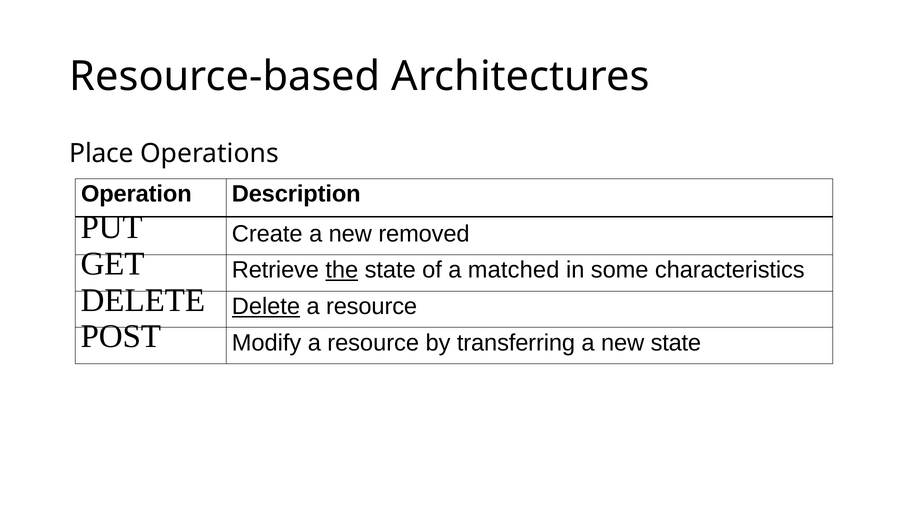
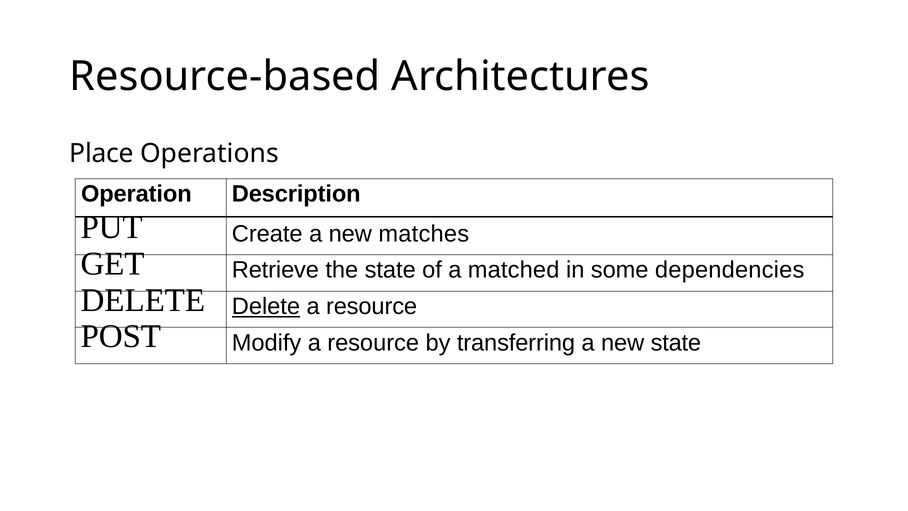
removed: removed -> matches (424, 234)
the underline: present -> none (342, 270)
characteristics: characteristics -> dependencies (730, 270)
